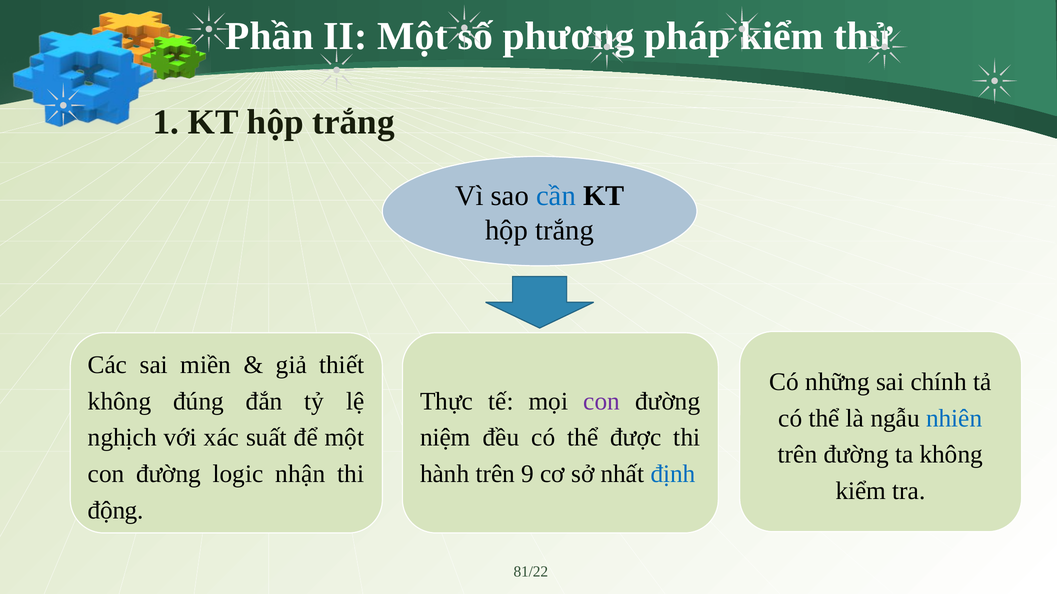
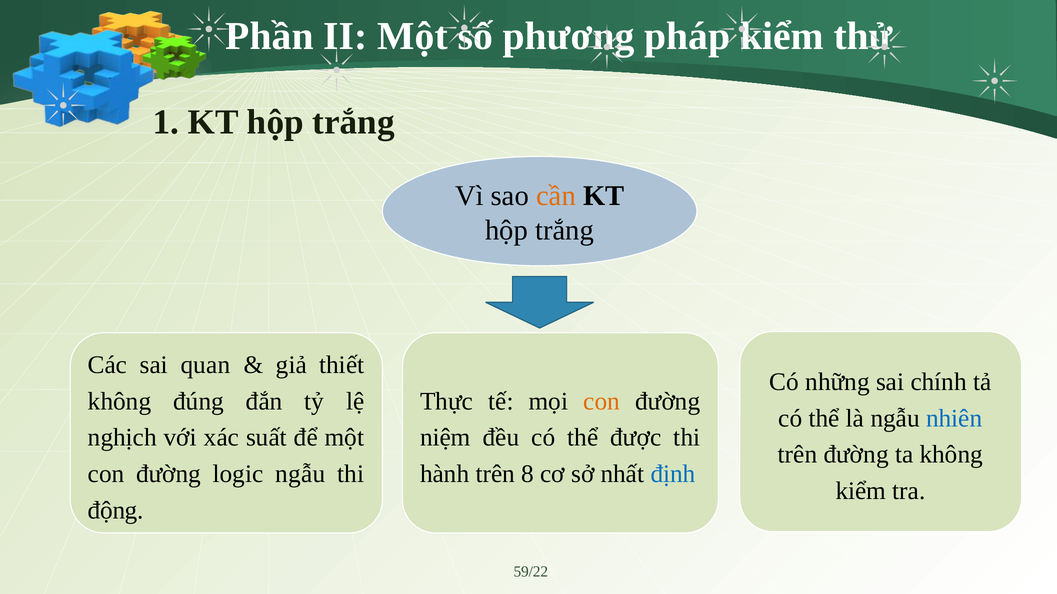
cần colour: blue -> orange (556, 196)
miền: miền -> quan (206, 365)
con colour: purple -> orange (602, 402)
logic nhận: nhận -> ngẫu (300, 474)
9: 9 -> 8 (528, 474)
81/22: 81/22 -> 59/22 (531, 572)
